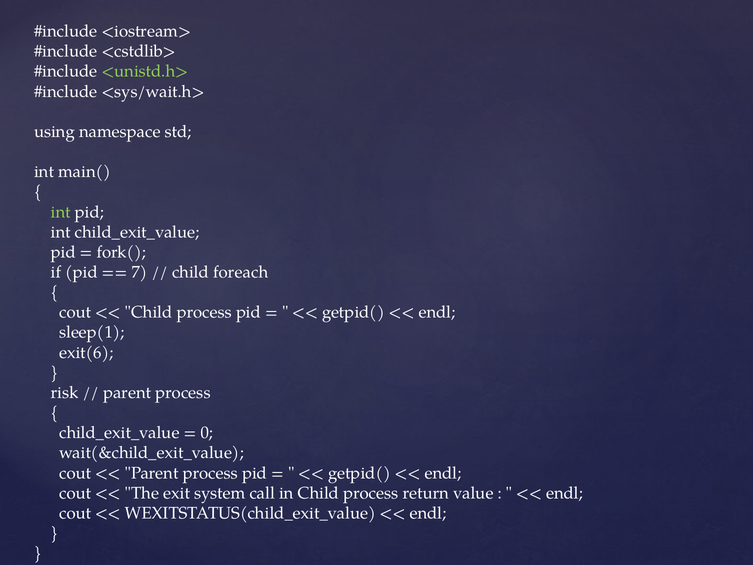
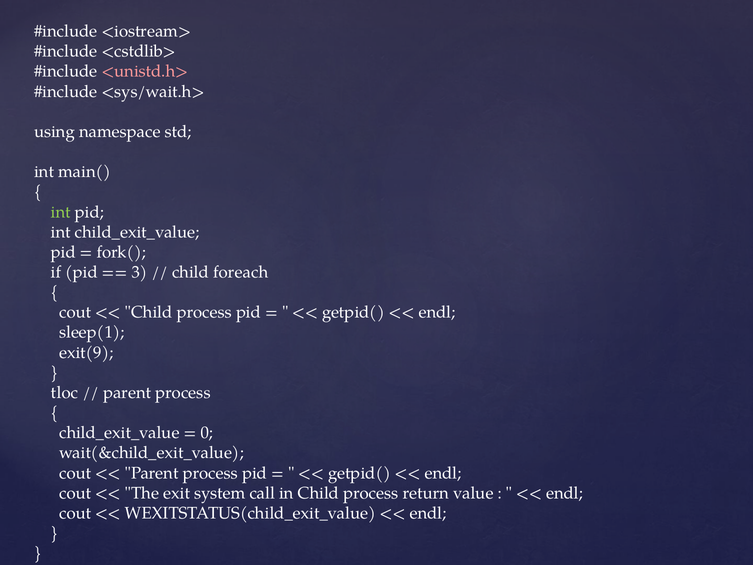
<unistd.h> colour: light green -> pink (145, 71)
7: 7 -> 3 (140, 272)
exit(6: exit(6 -> exit(9 (86, 352)
risk: risk -> tloc (65, 393)
